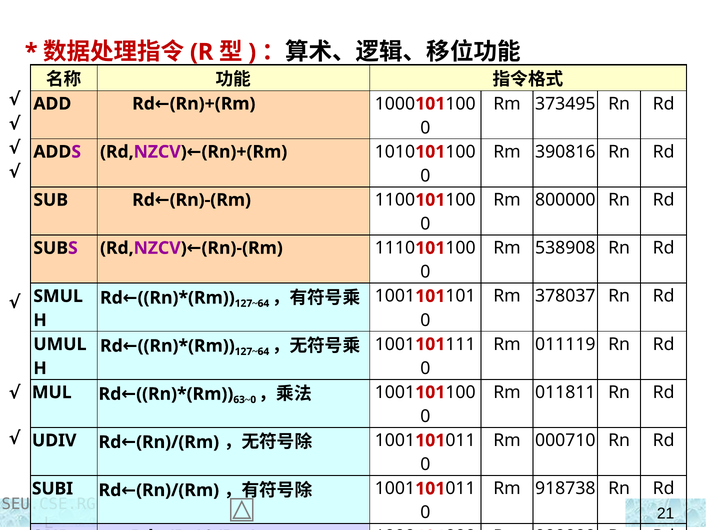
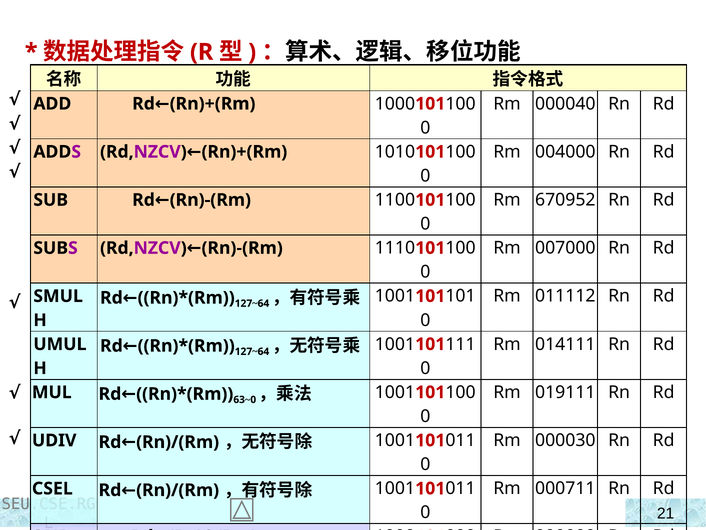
373495: 373495 -> 000040 (565, 104)
390816: 390816 -> 004000 (565, 152)
800000: 800000 -> 670952 (565, 200)
538908: 538908 -> 007000 (565, 248)
378037: 378037 -> 011112 (565, 296)
011119: 011119 -> 014111 (565, 344)
011811: 011811 -> 019111 (565, 392)
000710: 000710 -> 000030 (565, 440)
918738: 918738 -> 000711 (565, 488)
SUBI: SUBI -> CSEL (52, 488)
